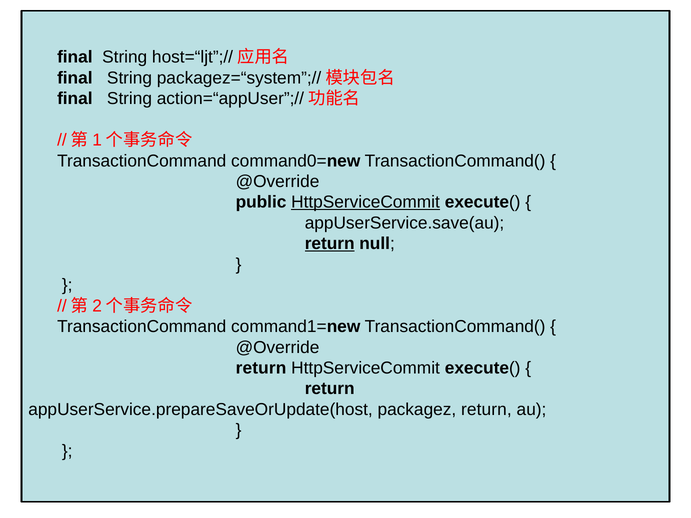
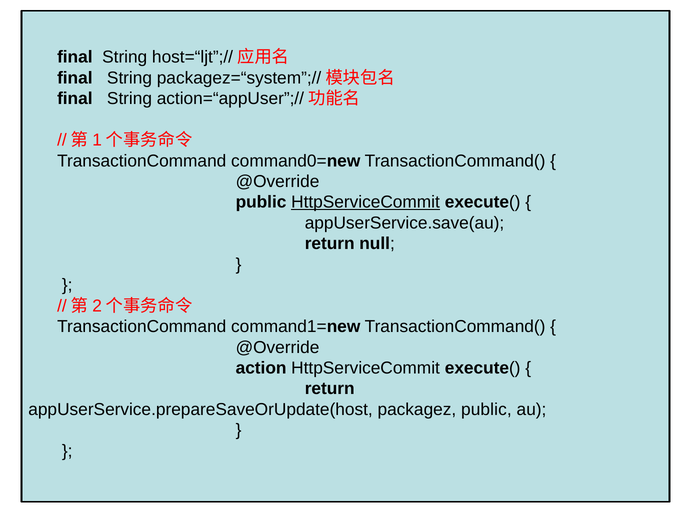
return underline: present -> none (330, 244)
return: return -> action (261, 368)
packagez return: return -> public (486, 410)
